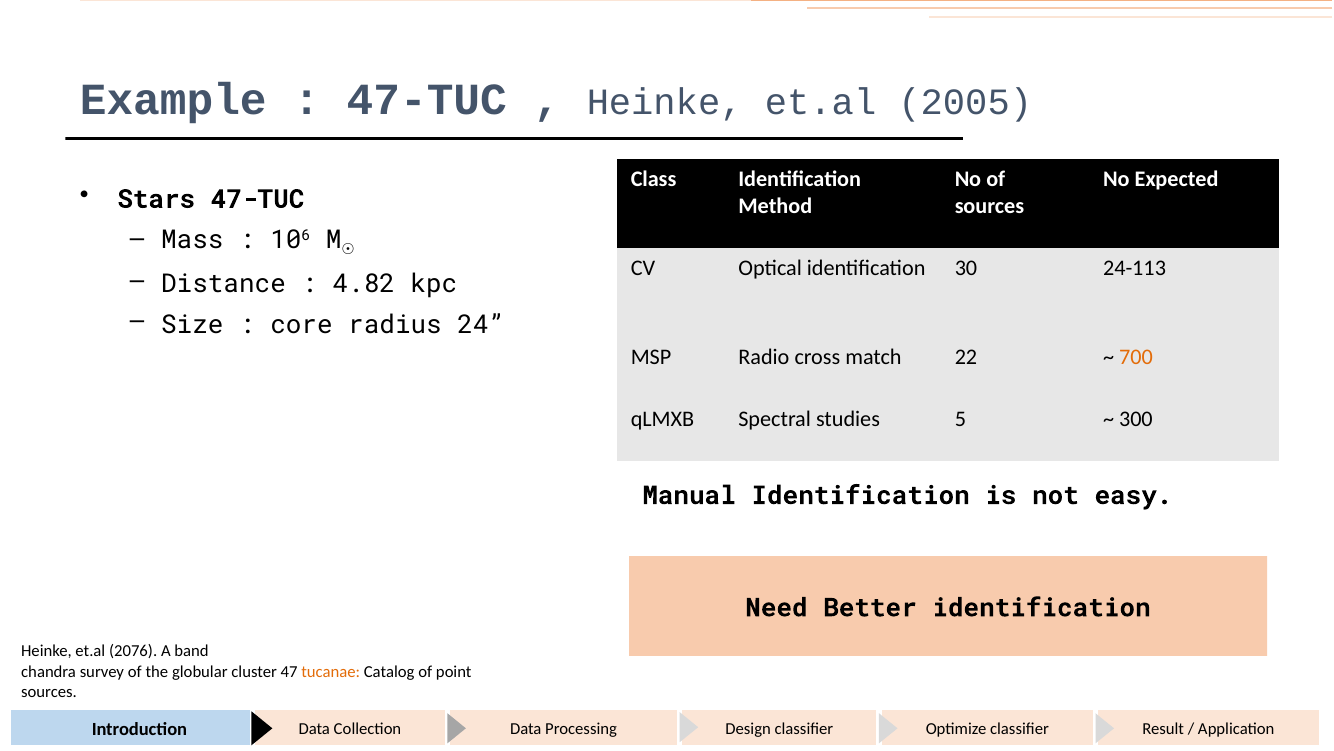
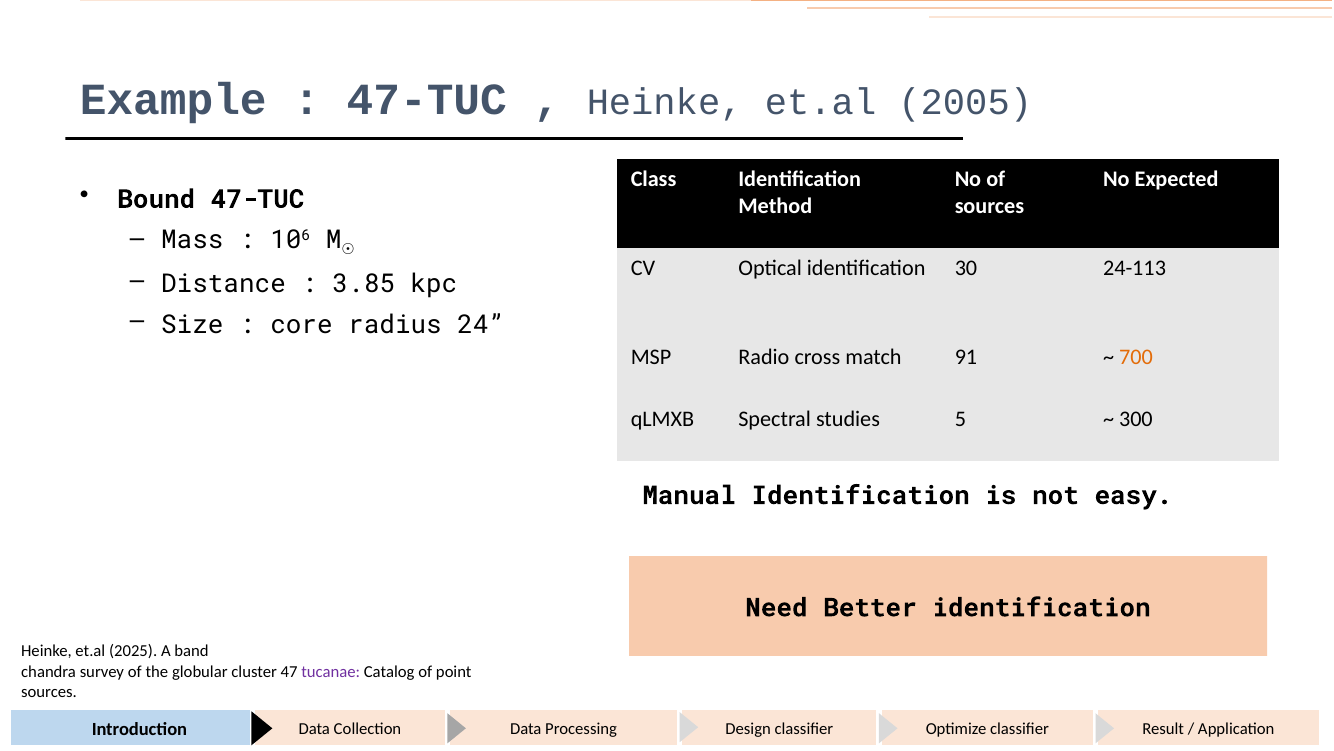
Stars: Stars -> Bound (156, 199)
4.82: 4.82 -> 3.85 (364, 284)
22: 22 -> 91 (966, 357)
2076: 2076 -> 2025 (133, 651)
tucanae colour: orange -> purple (331, 672)
